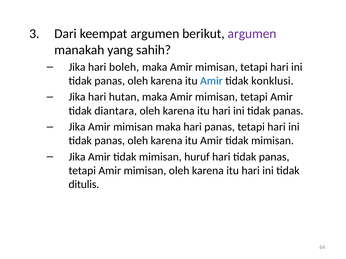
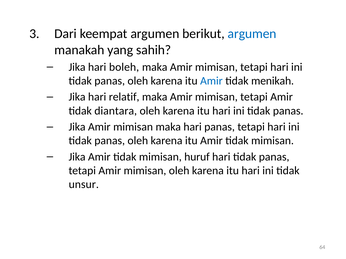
argumen colour: purple -> blue (252, 34)
konklusi: konklusi -> menikah (273, 81)
hutan: hutan -> relatif (124, 97)
ditulis: ditulis -> unsur (84, 185)
